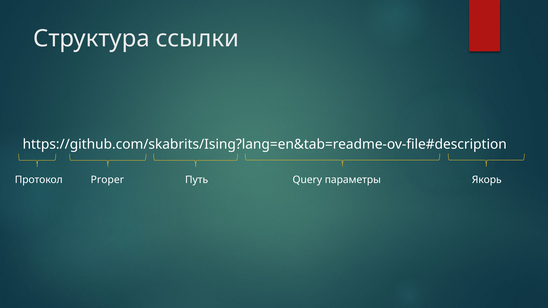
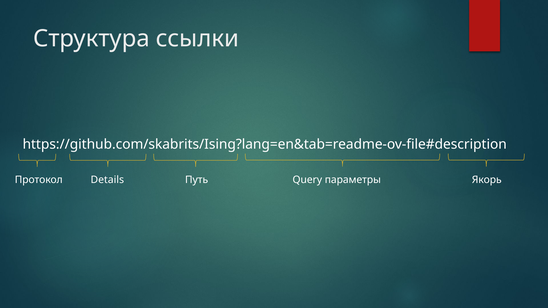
Proper: Proper -> Details (107, 180)
